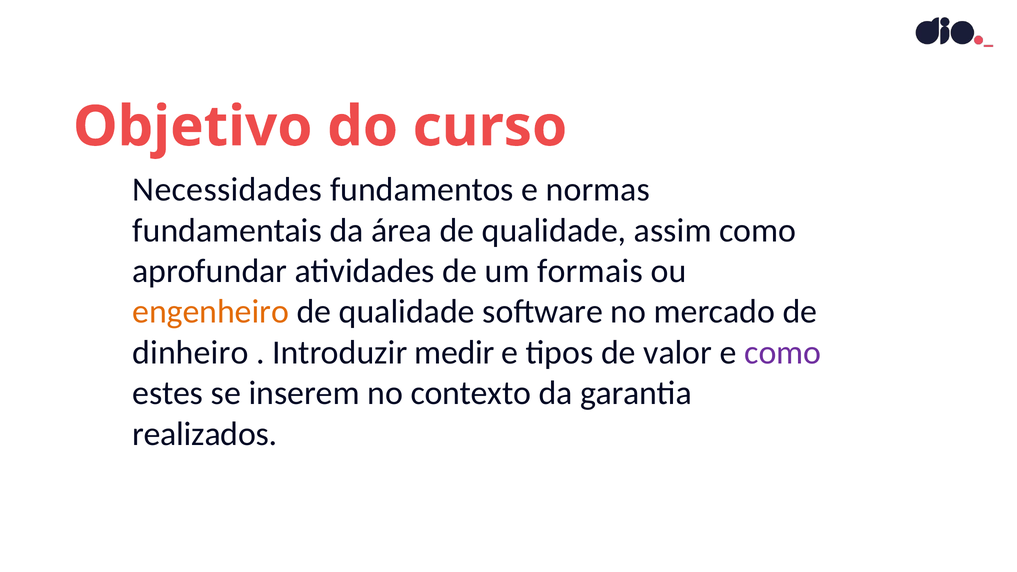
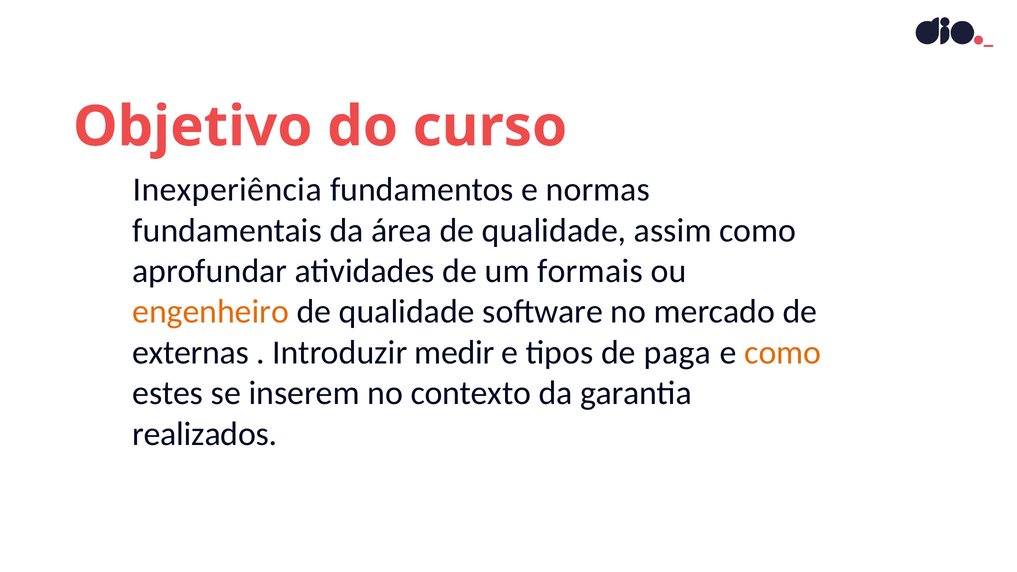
Necessidades: Necessidades -> Inexperiência (227, 190)
dinheiro: dinheiro -> externas (191, 353)
valor: valor -> paga (678, 353)
como colour: purple -> orange (783, 353)
